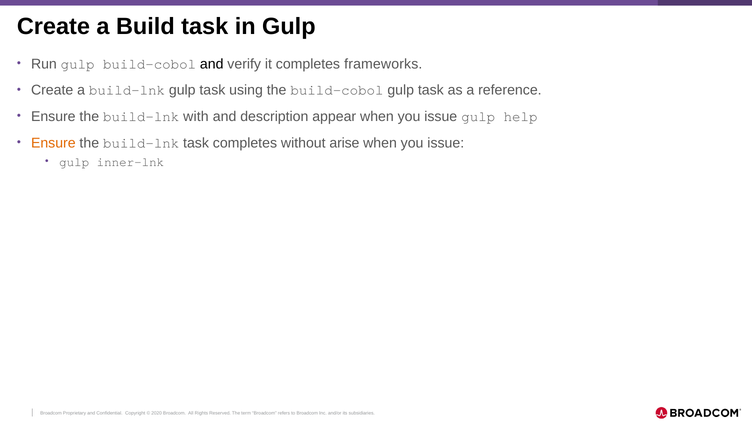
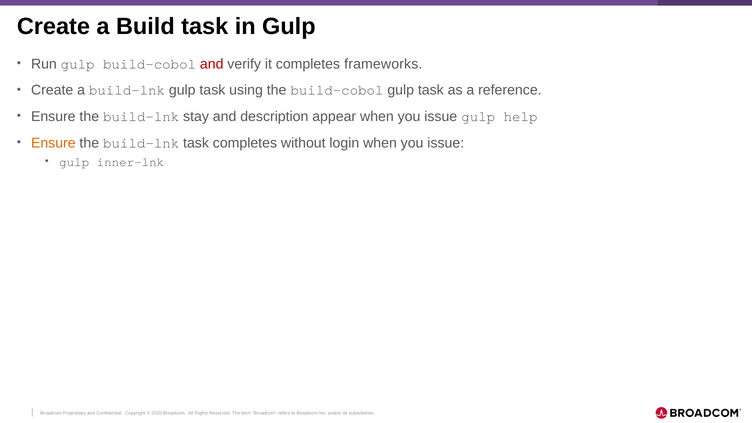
and colour: black -> red (212, 64)
with: with -> stay (196, 117)
arise: arise -> login (344, 143)
